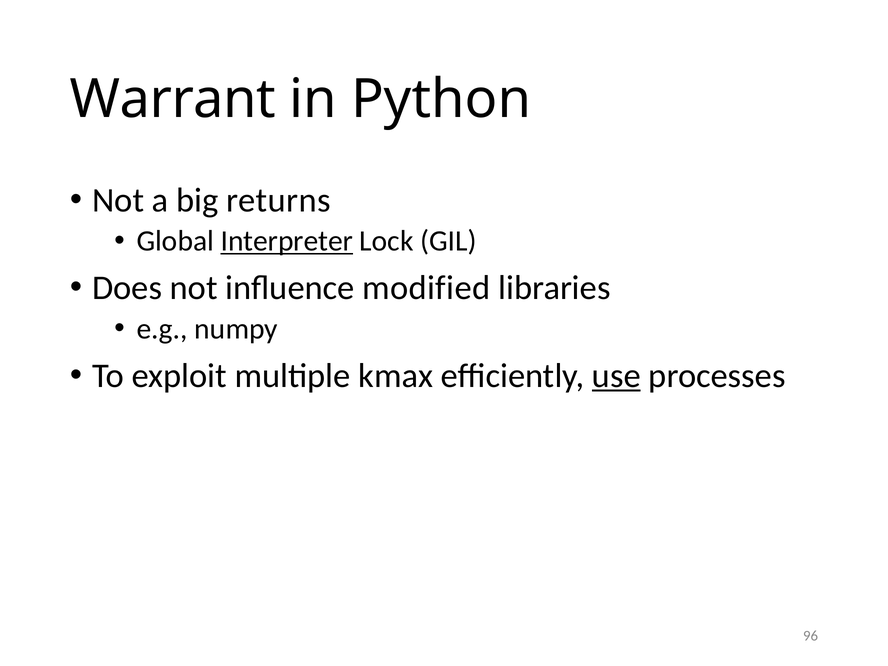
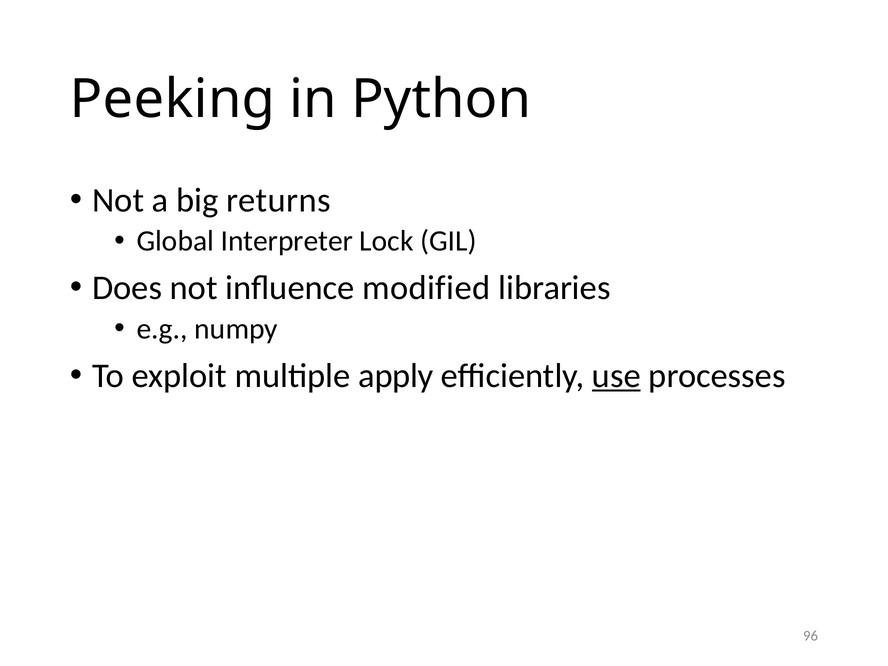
Warrant: Warrant -> Peeking (173, 99)
Interpreter underline: present -> none (287, 241)
kmax: kmax -> apply (396, 376)
